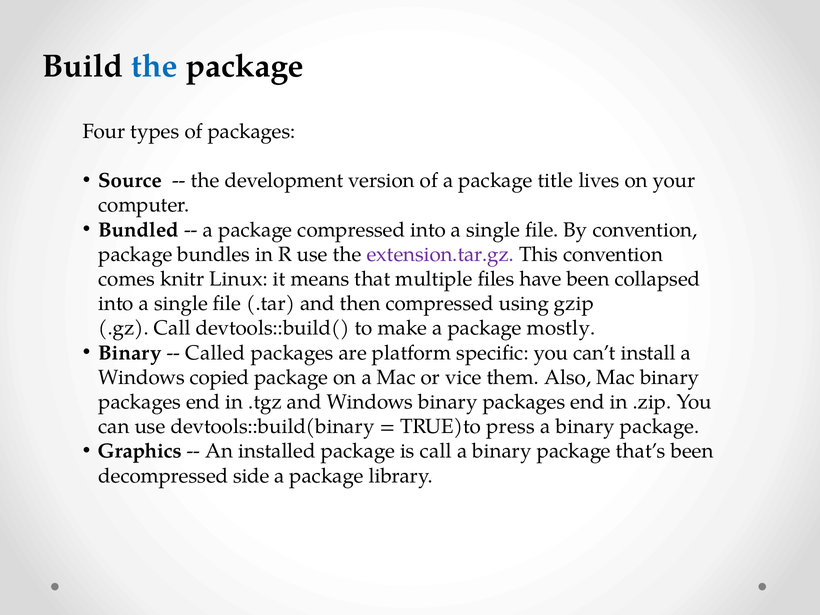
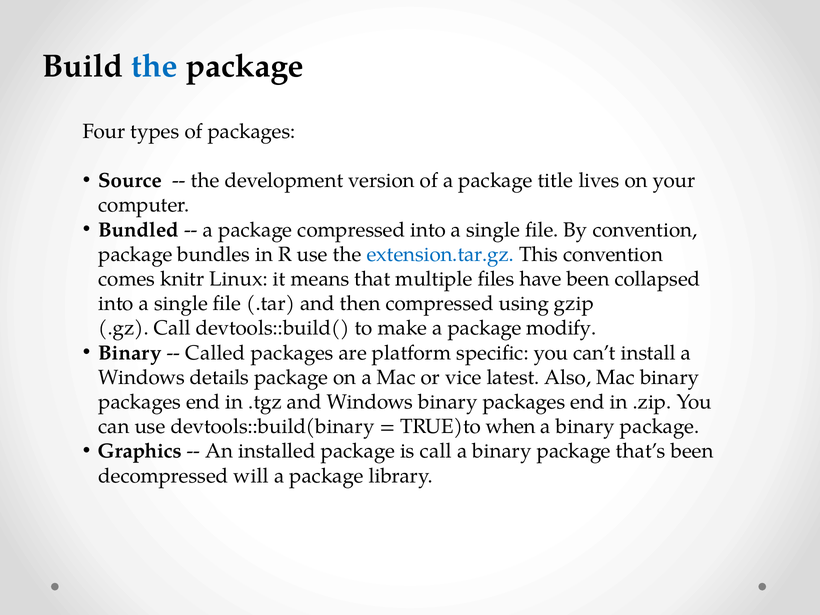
extension.tar.gz colour: purple -> blue (440, 254)
mostly: mostly -> modify (561, 328)
copied: copied -> details (219, 377)
them: them -> latest (513, 377)
press: press -> when (511, 427)
side: side -> will (251, 476)
